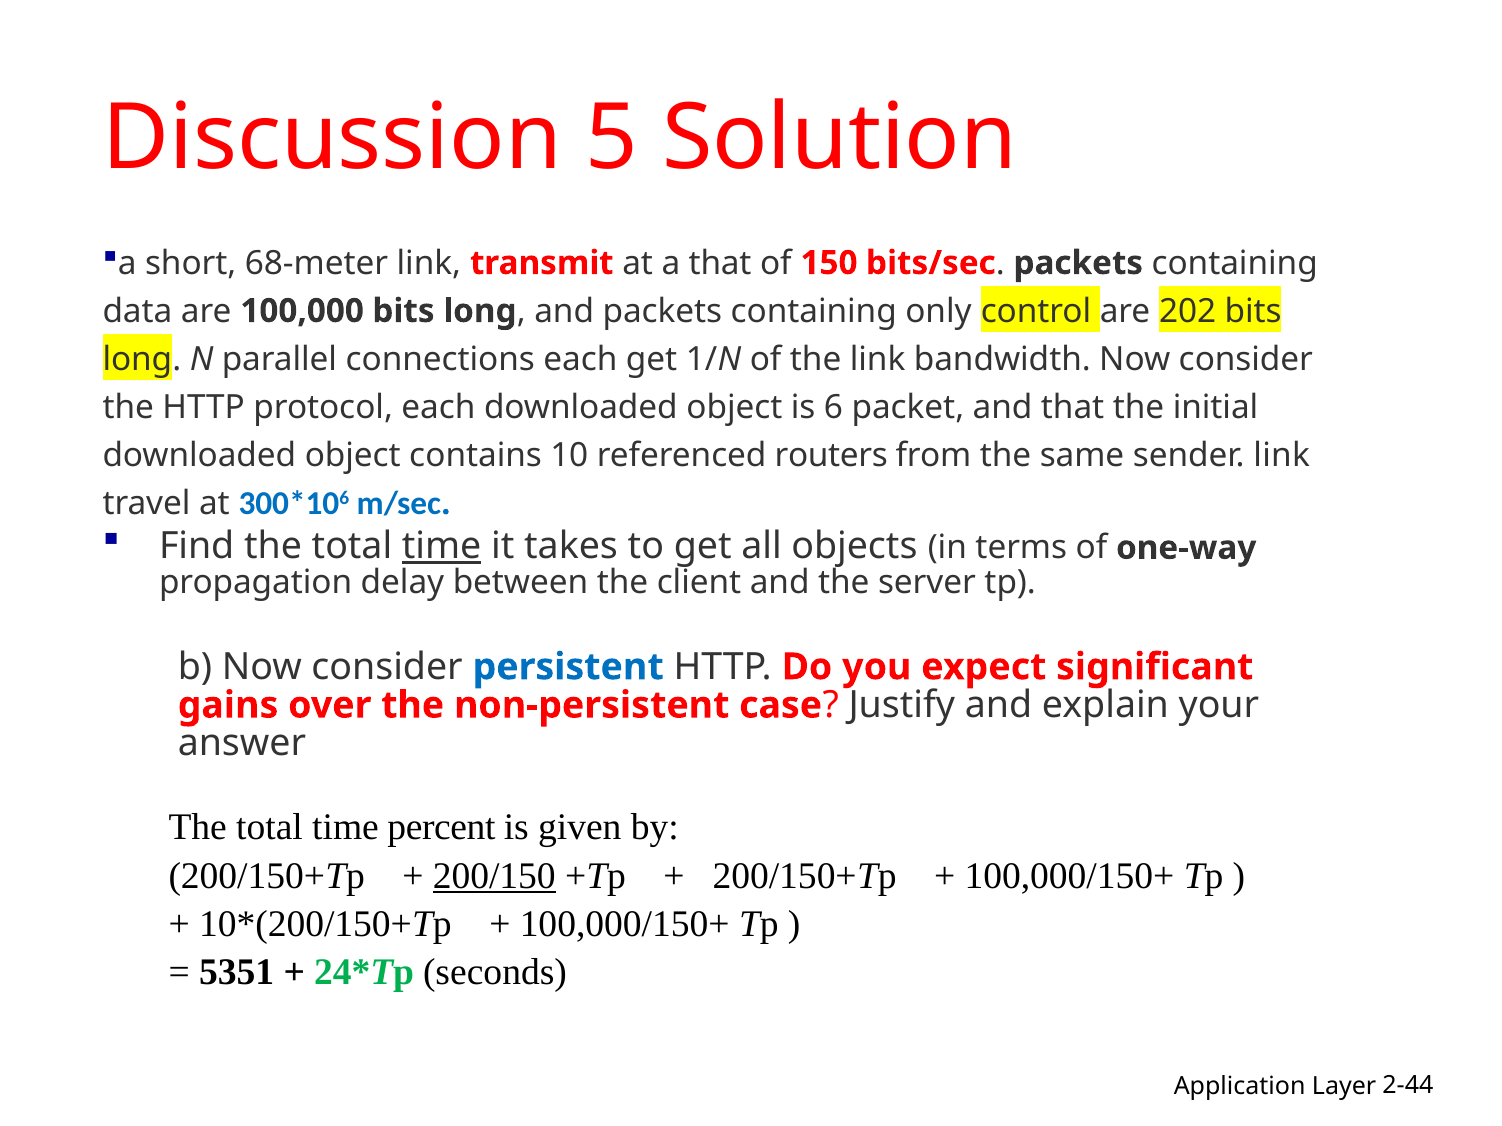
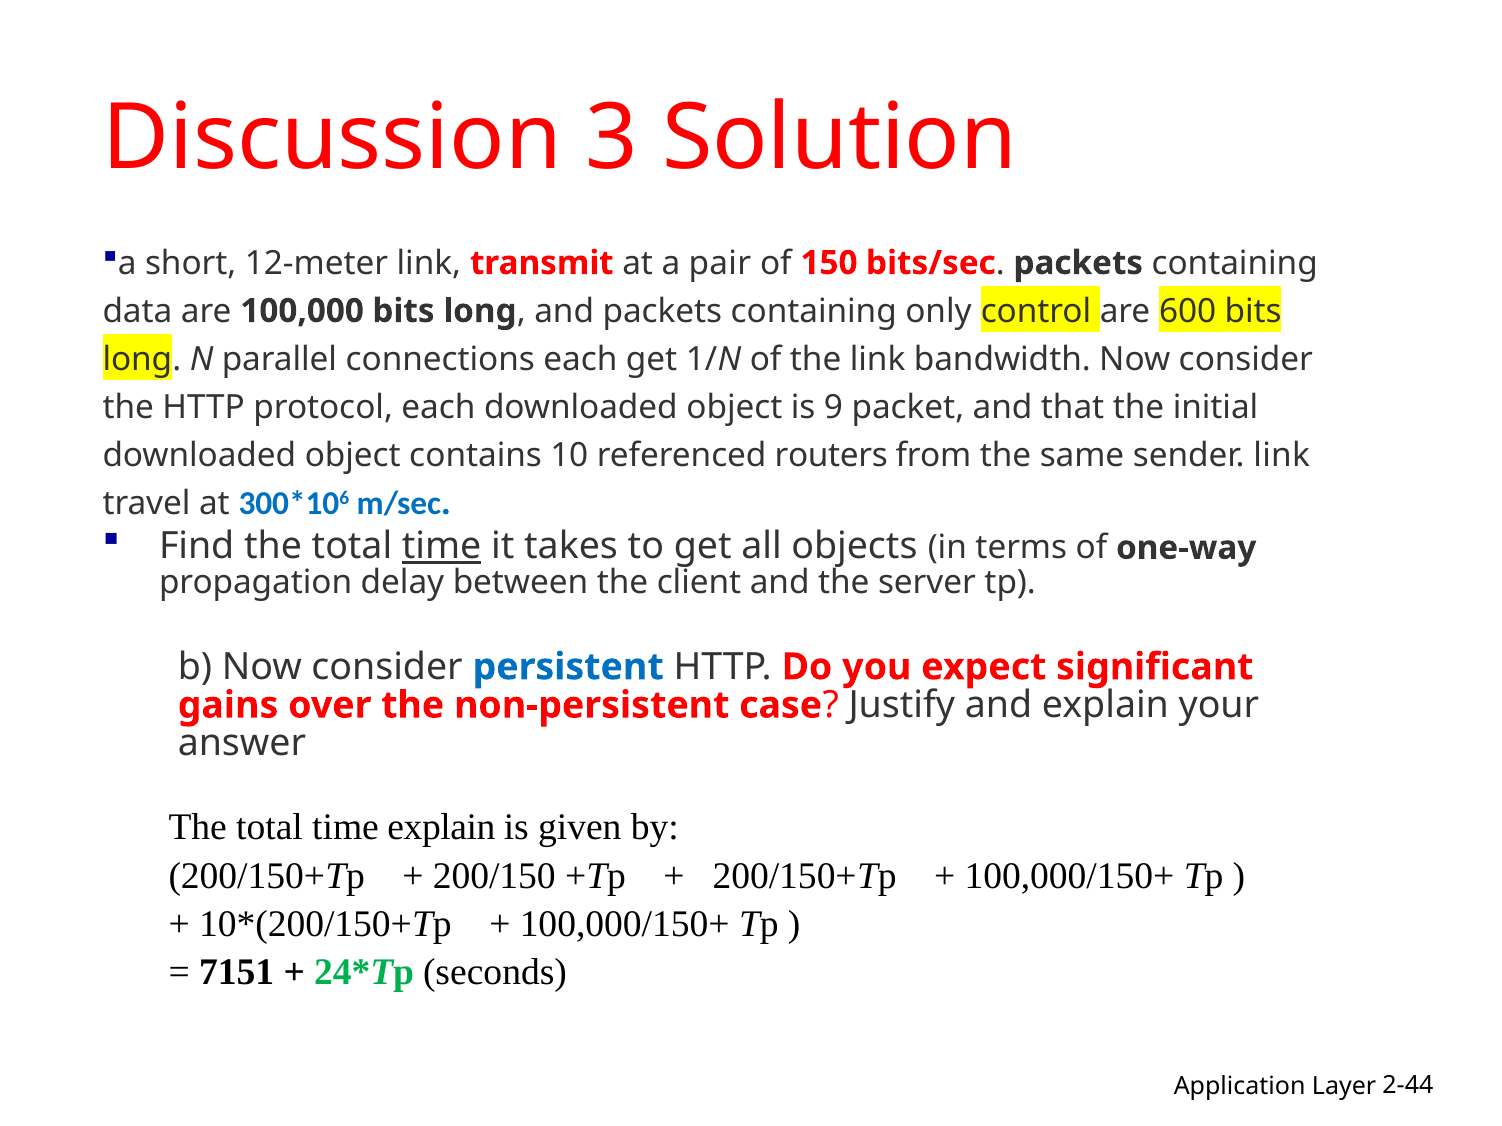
5: 5 -> 3 (612, 138)
68-meter: 68-meter -> 12-meter (317, 263)
a that: that -> pair (720, 263)
202: 202 -> 600 (1188, 311)
6: 6 -> 9 (834, 407)
time percent: percent -> explain (441, 828)
200/150 underline: present -> none (494, 876)
5351: 5351 -> 7151 (237, 972)
